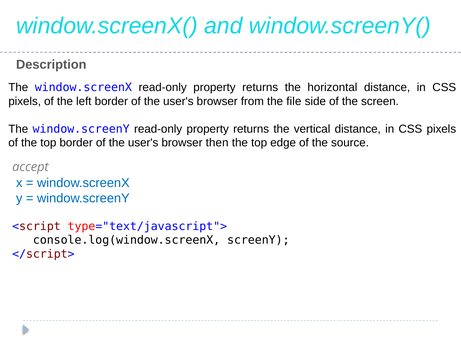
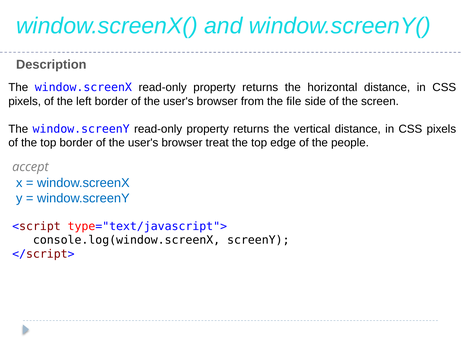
then: then -> treat (217, 143)
source: source -> people (350, 143)
